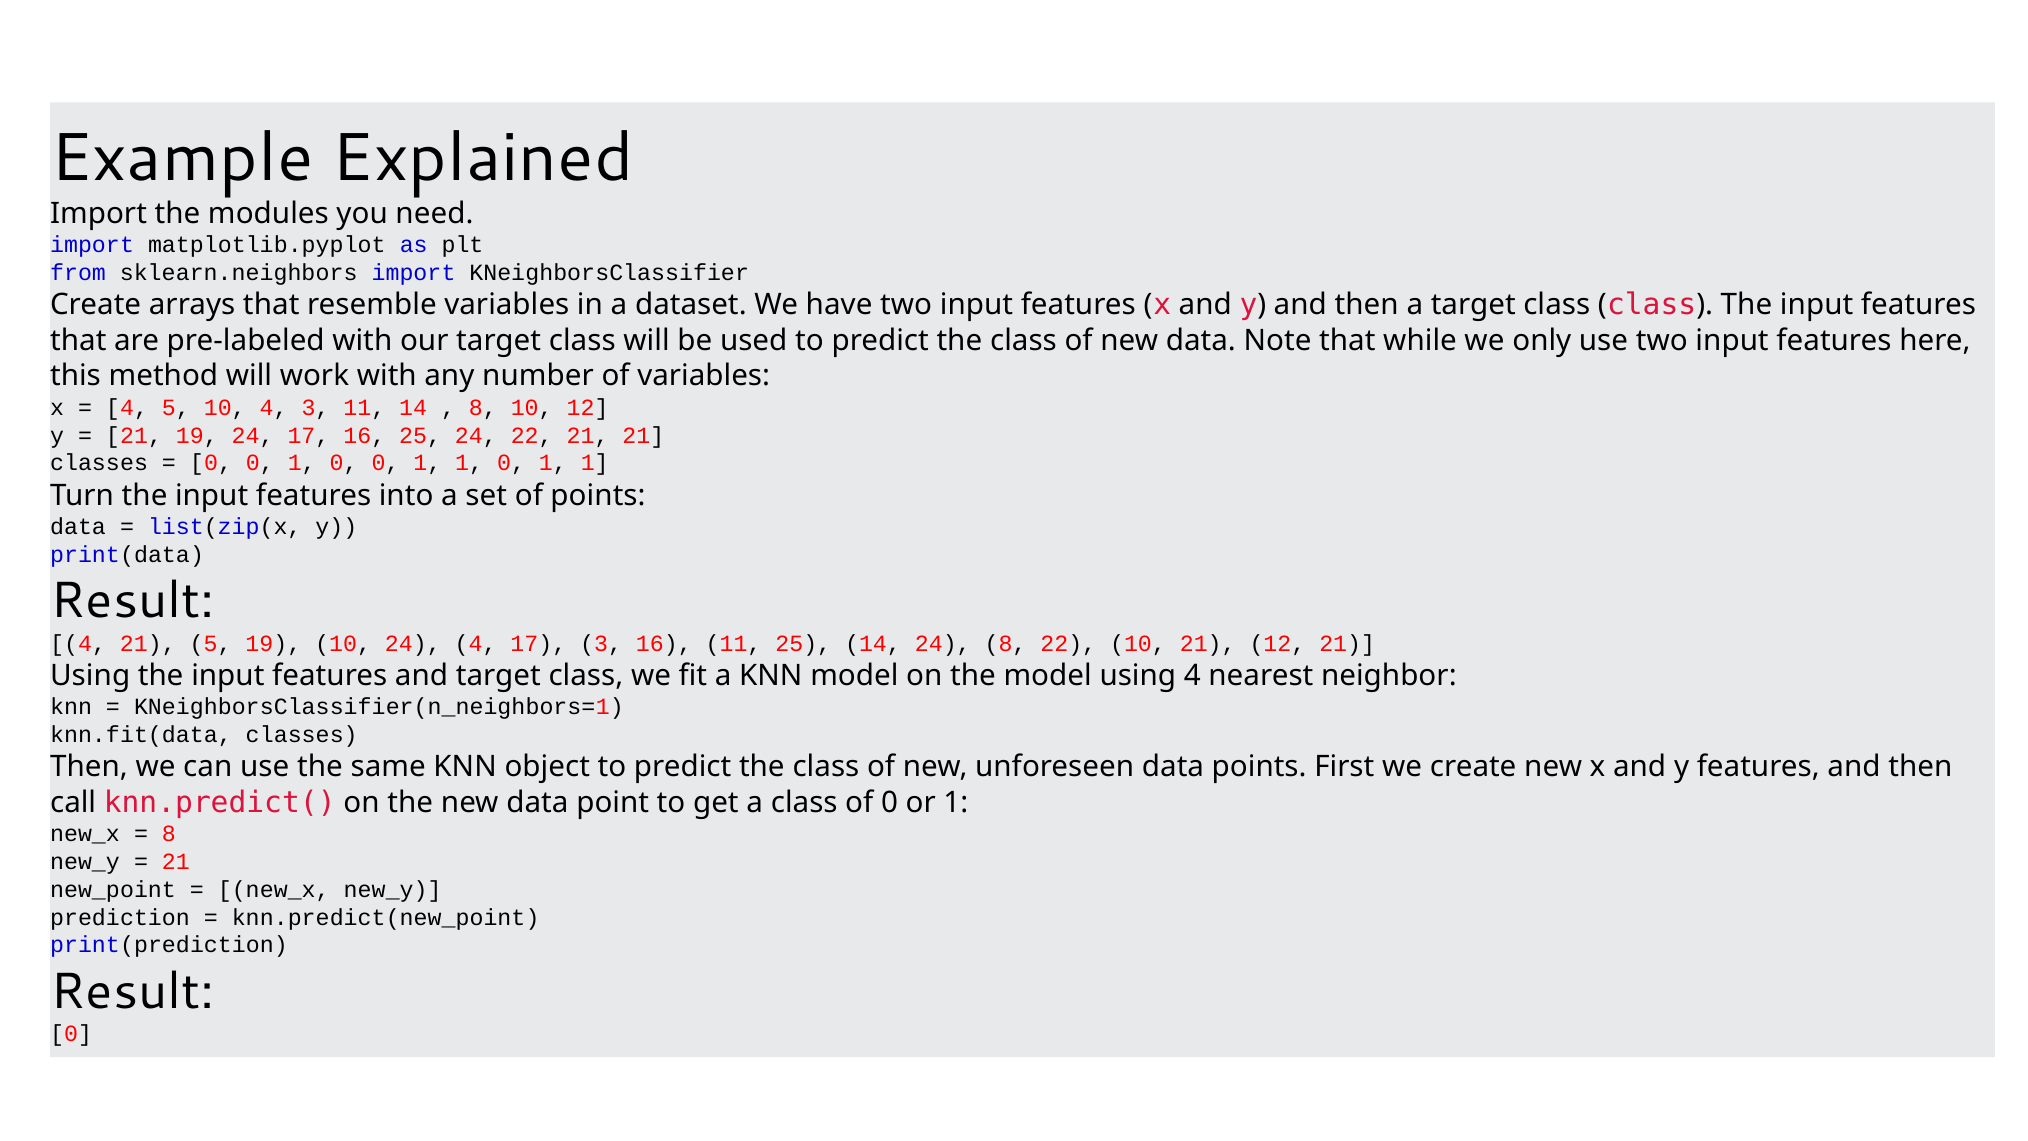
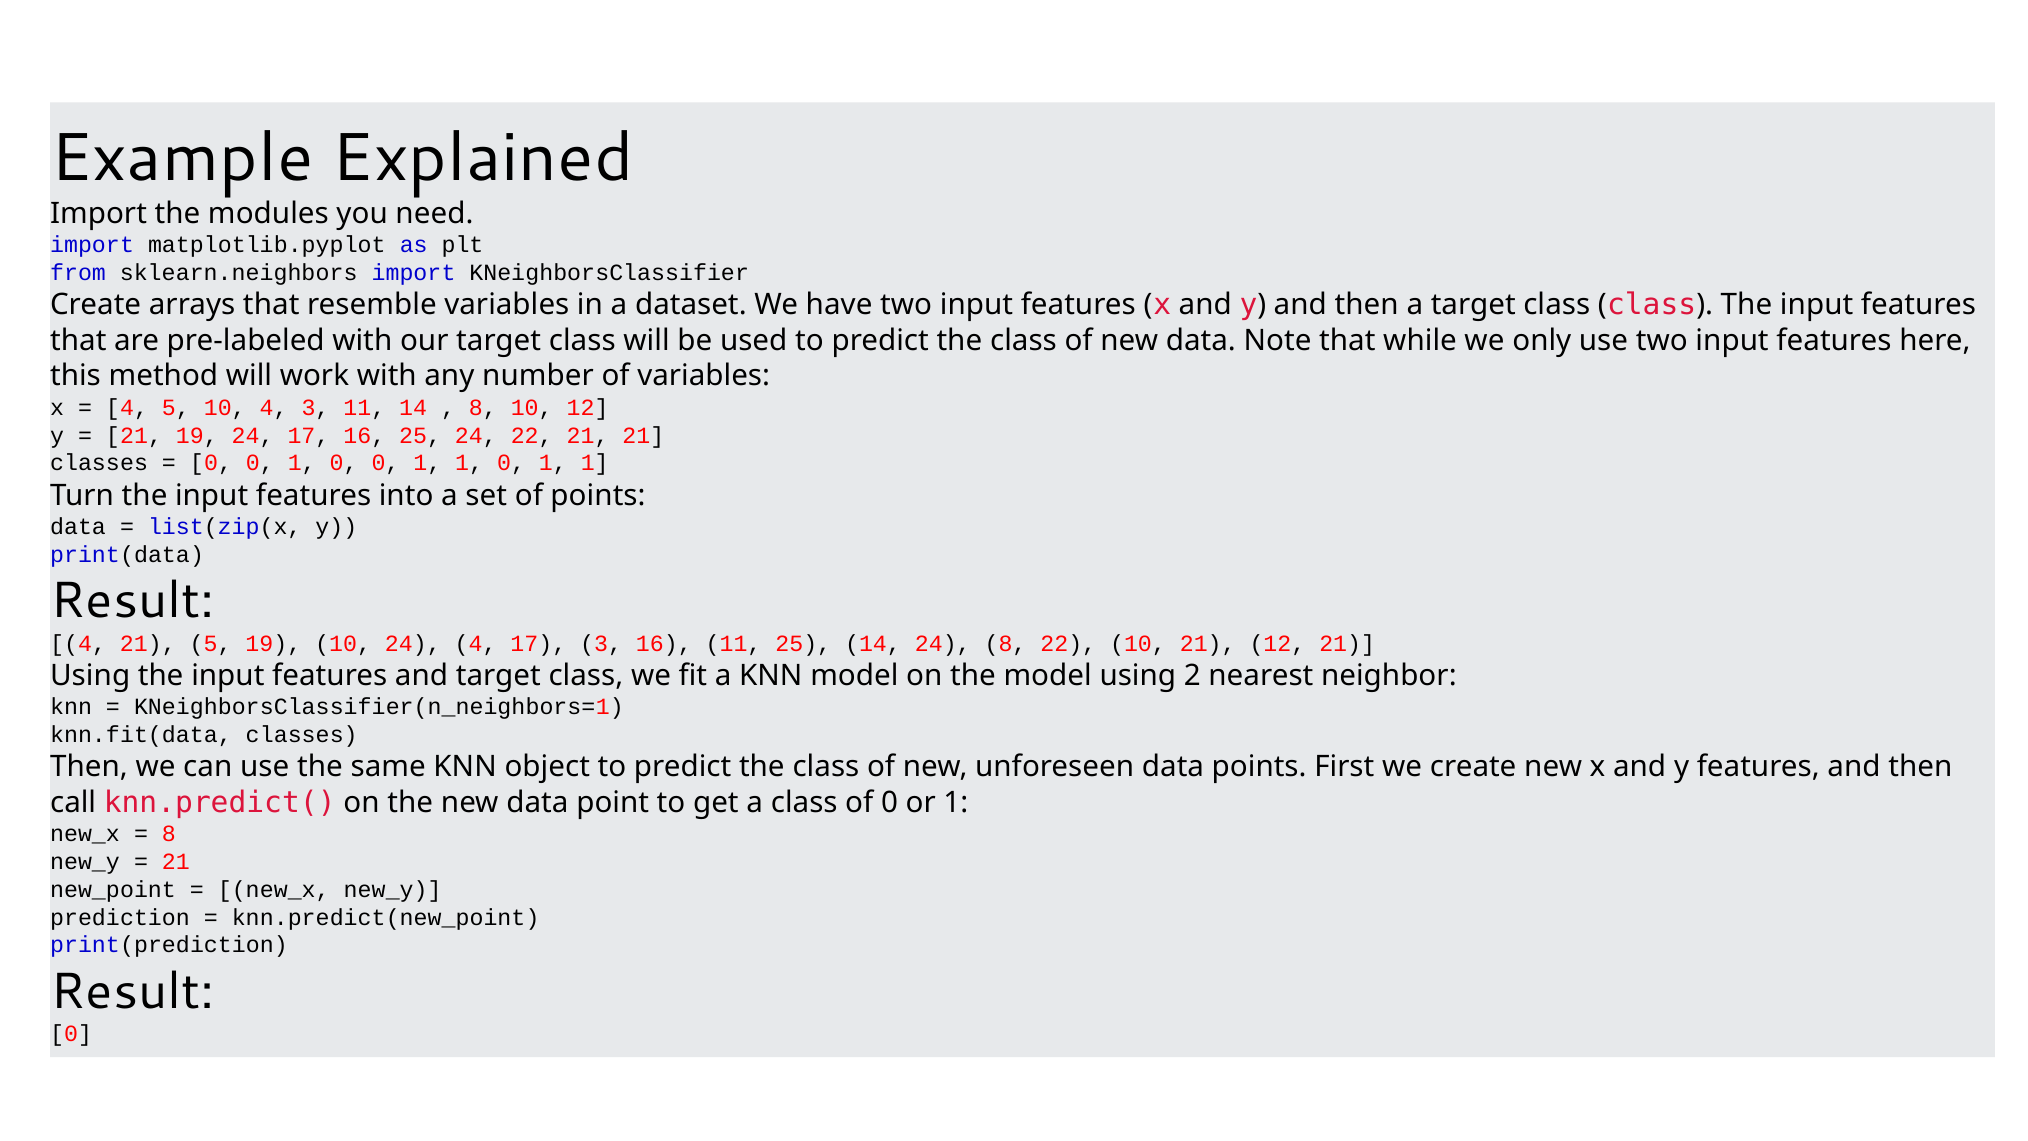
using 4: 4 -> 2 (1192, 675)
